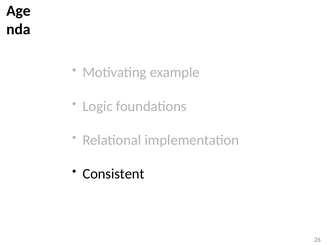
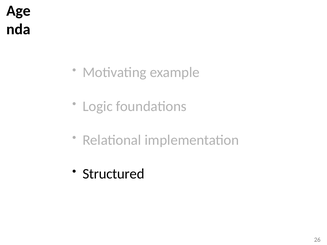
Consistent: Consistent -> Structured (114, 174)
